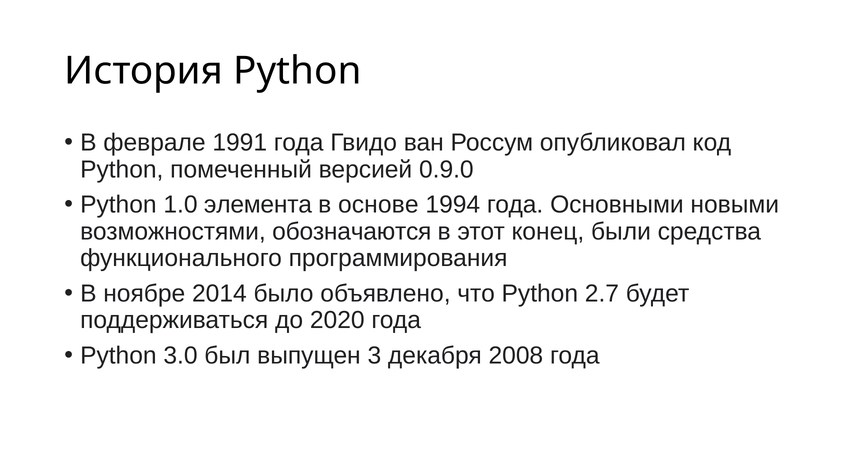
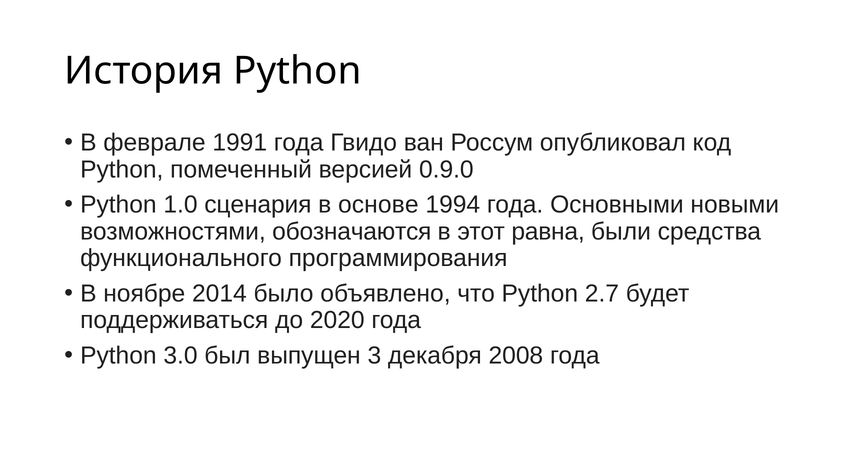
элемента: элемента -> сценария (258, 205)
конец: конец -> равна (548, 231)
